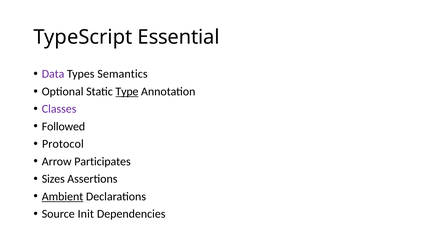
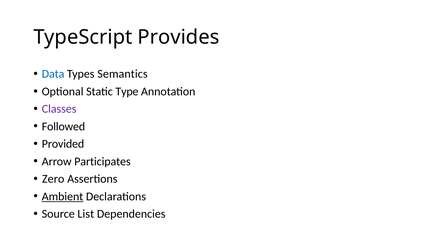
Essential: Essential -> Provides (179, 37)
Data colour: purple -> blue (53, 74)
Type underline: present -> none (127, 91)
Protocol: Protocol -> Provided (63, 144)
Sizes: Sizes -> Zero (53, 179)
Init: Init -> List (86, 213)
